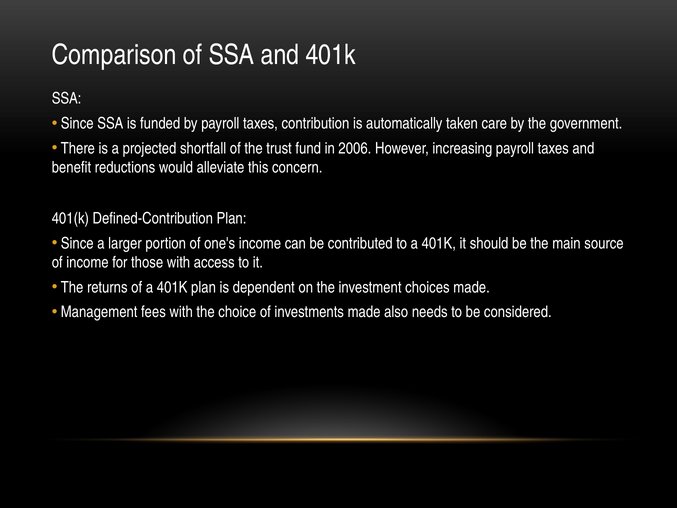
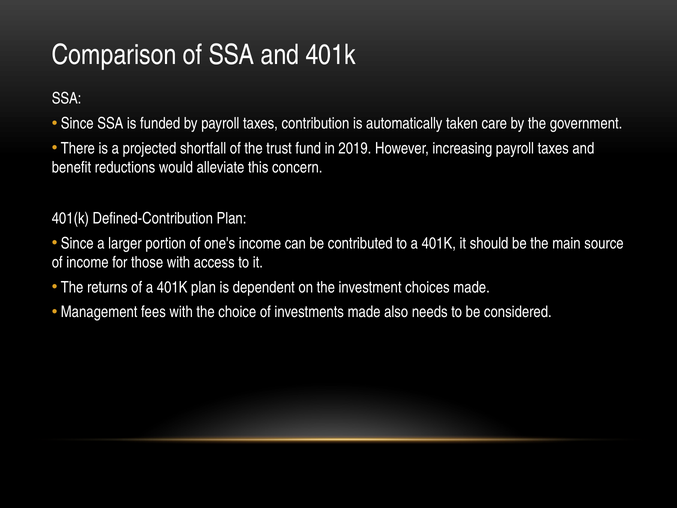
2006: 2006 -> 2019 (355, 148)
